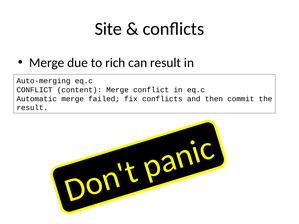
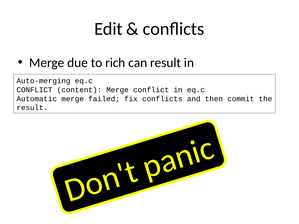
Site: Site -> Edit (108, 29)
